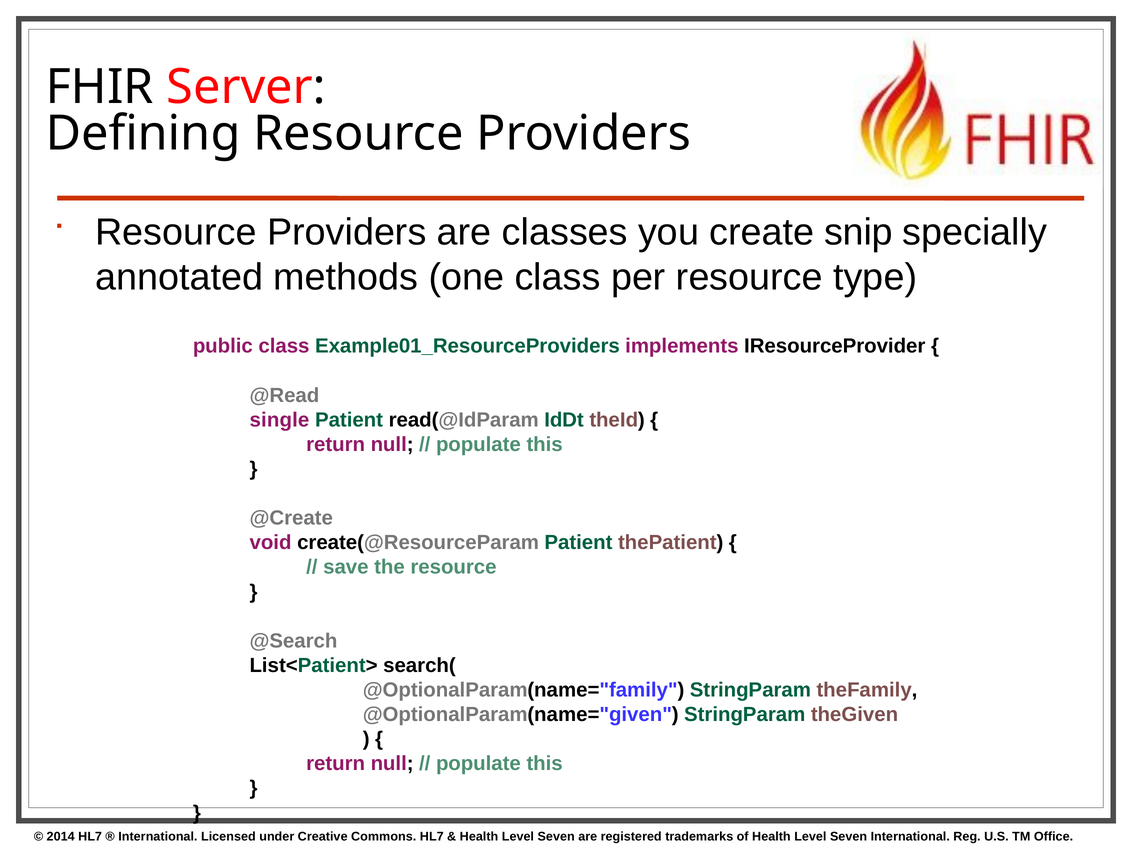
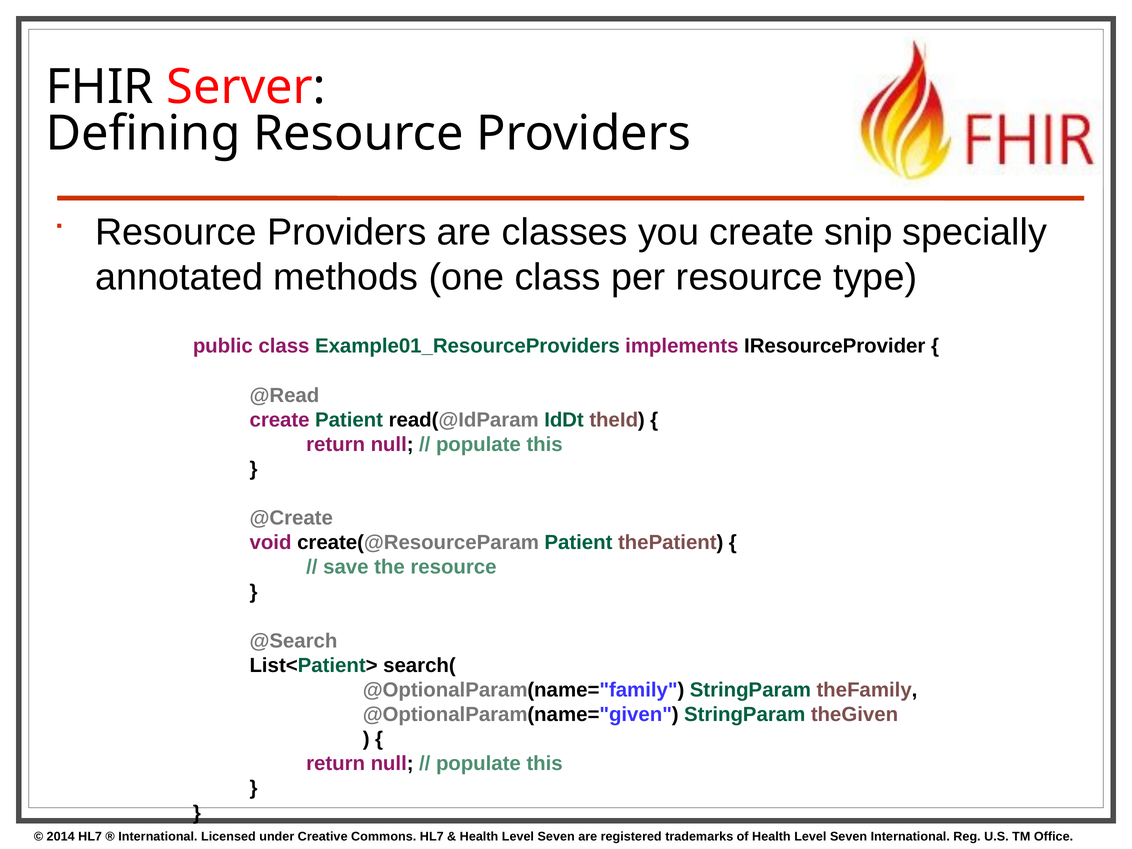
single: single -> create (280, 420)
